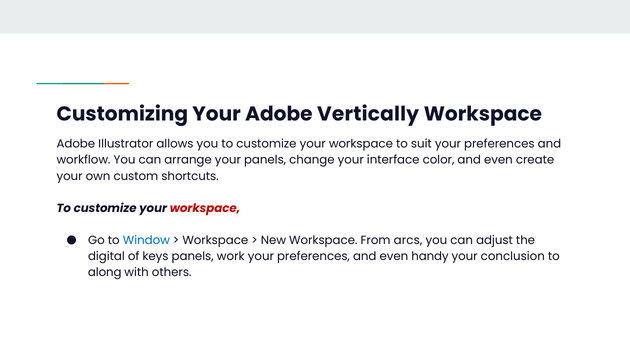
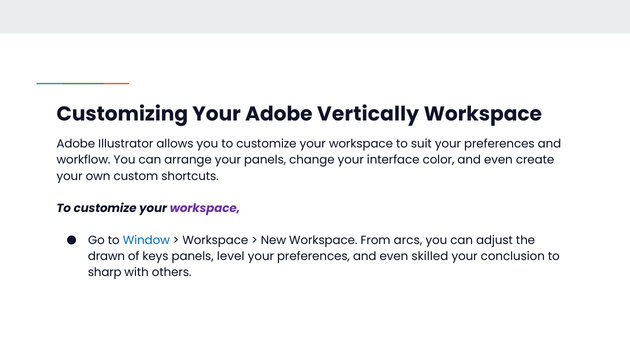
workspace colour: red -> purple (205, 208)
digital: digital -> drawn (106, 257)
work: work -> level (231, 257)
handy: handy -> skilled (430, 257)
along: along -> sharp (105, 273)
